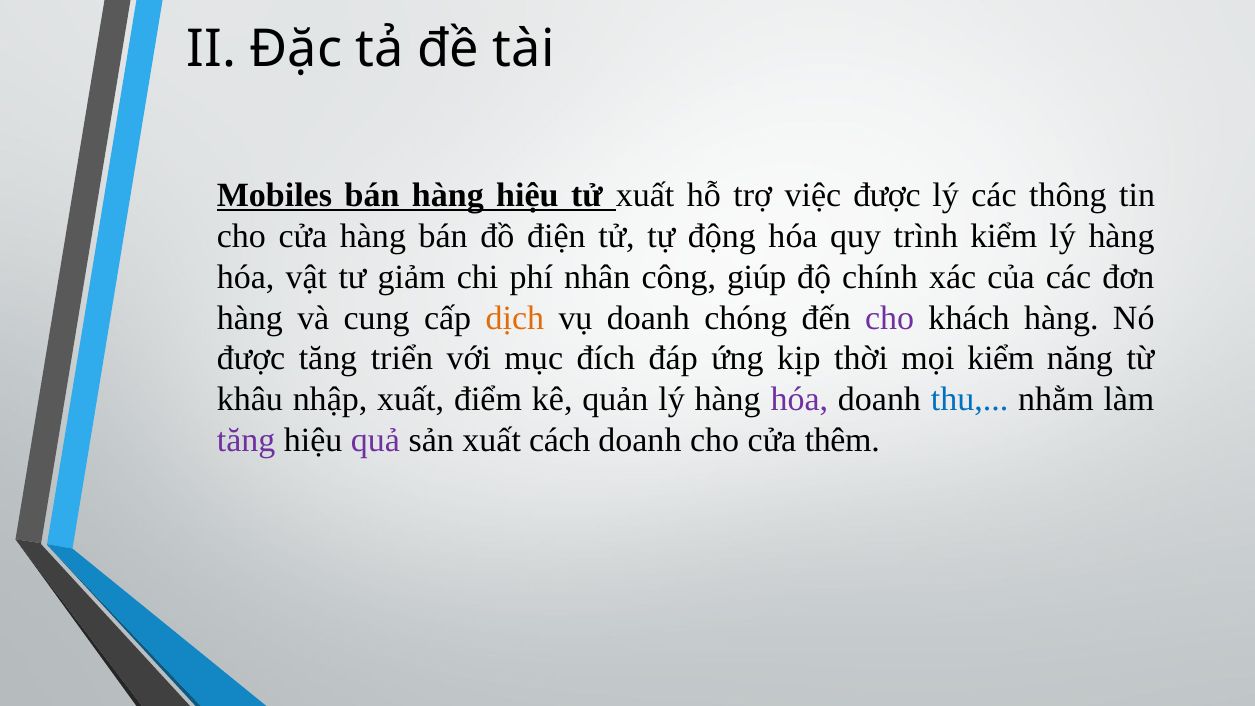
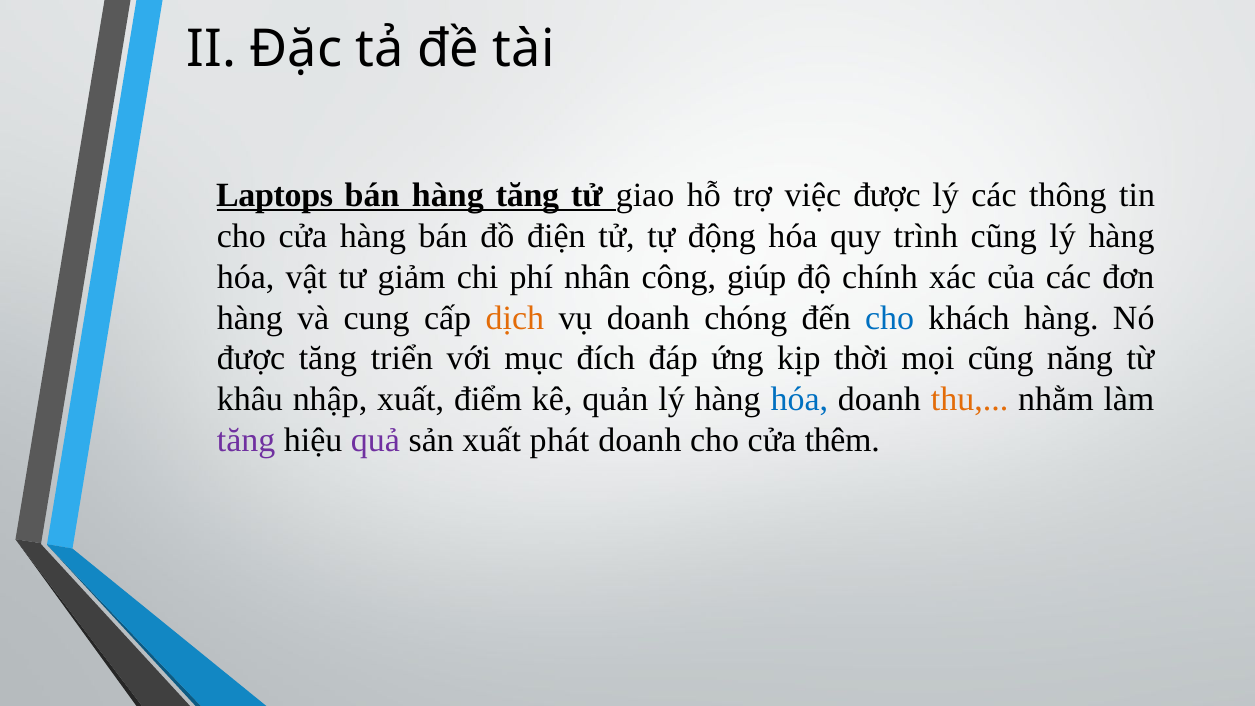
Mobiles: Mobiles -> Laptops (275, 195)
hàng hiệu: hiệu -> tăng (528, 195)
tử xuất: xuất -> giao (645, 195)
trình kiểm: kiểm -> cũng (1004, 236)
cho colour: purple -> blue (890, 318)
mọi kiểm: kiểm -> cũng (1001, 359)
hóa colour: purple -> blue (799, 400)
thu colour: blue -> orange (970, 400)
cách: cách -> phát (559, 440)
